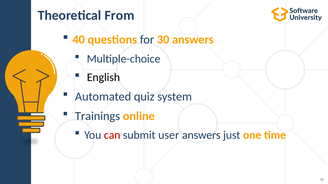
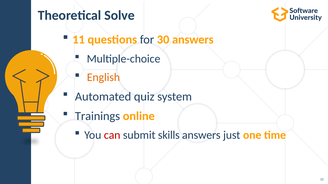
From: From -> Solve (120, 16)
40: 40 -> 11 (79, 40)
English colour: black -> orange (103, 78)
user: user -> skills (169, 136)
